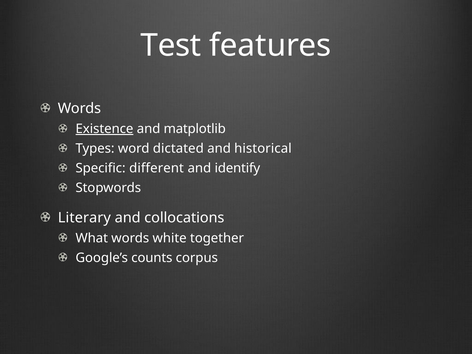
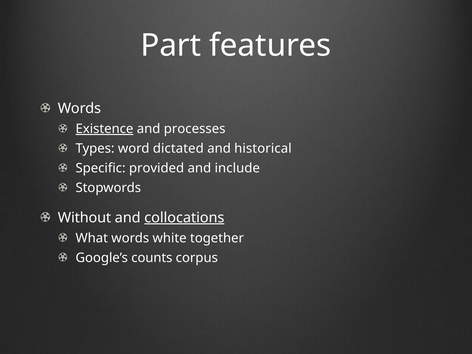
Test: Test -> Part (171, 45)
matplotlib: matplotlib -> processes (195, 129)
different: different -> provided (157, 168)
identify: identify -> include (237, 168)
Literary: Literary -> Without (84, 218)
collocations underline: none -> present (184, 218)
